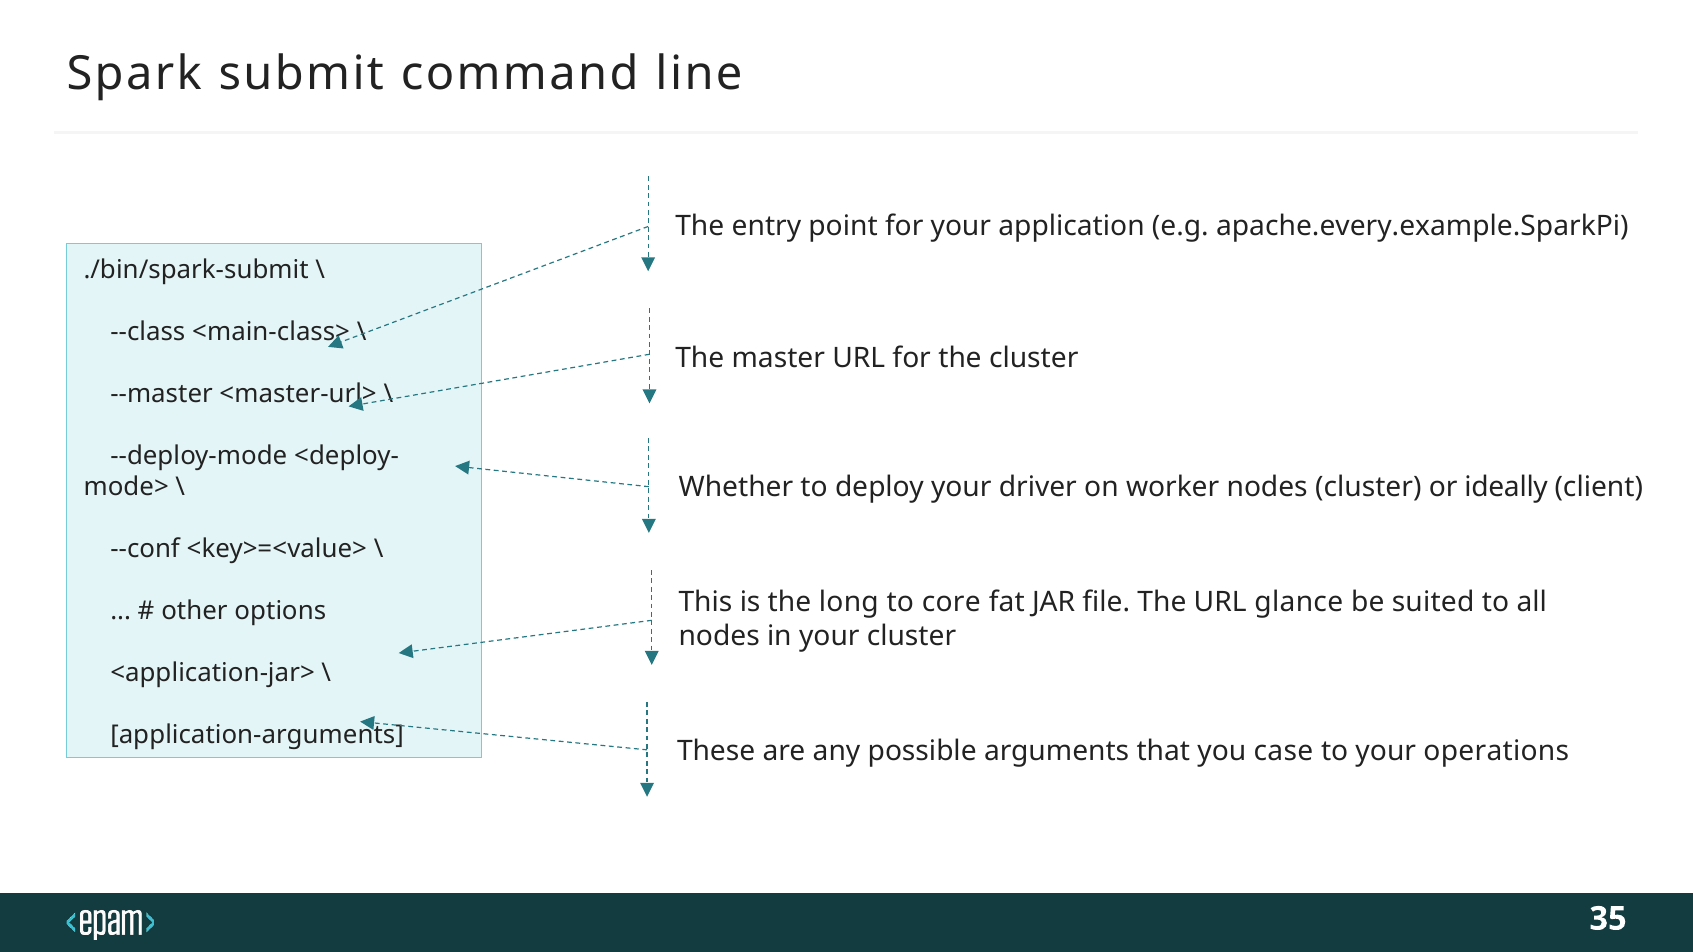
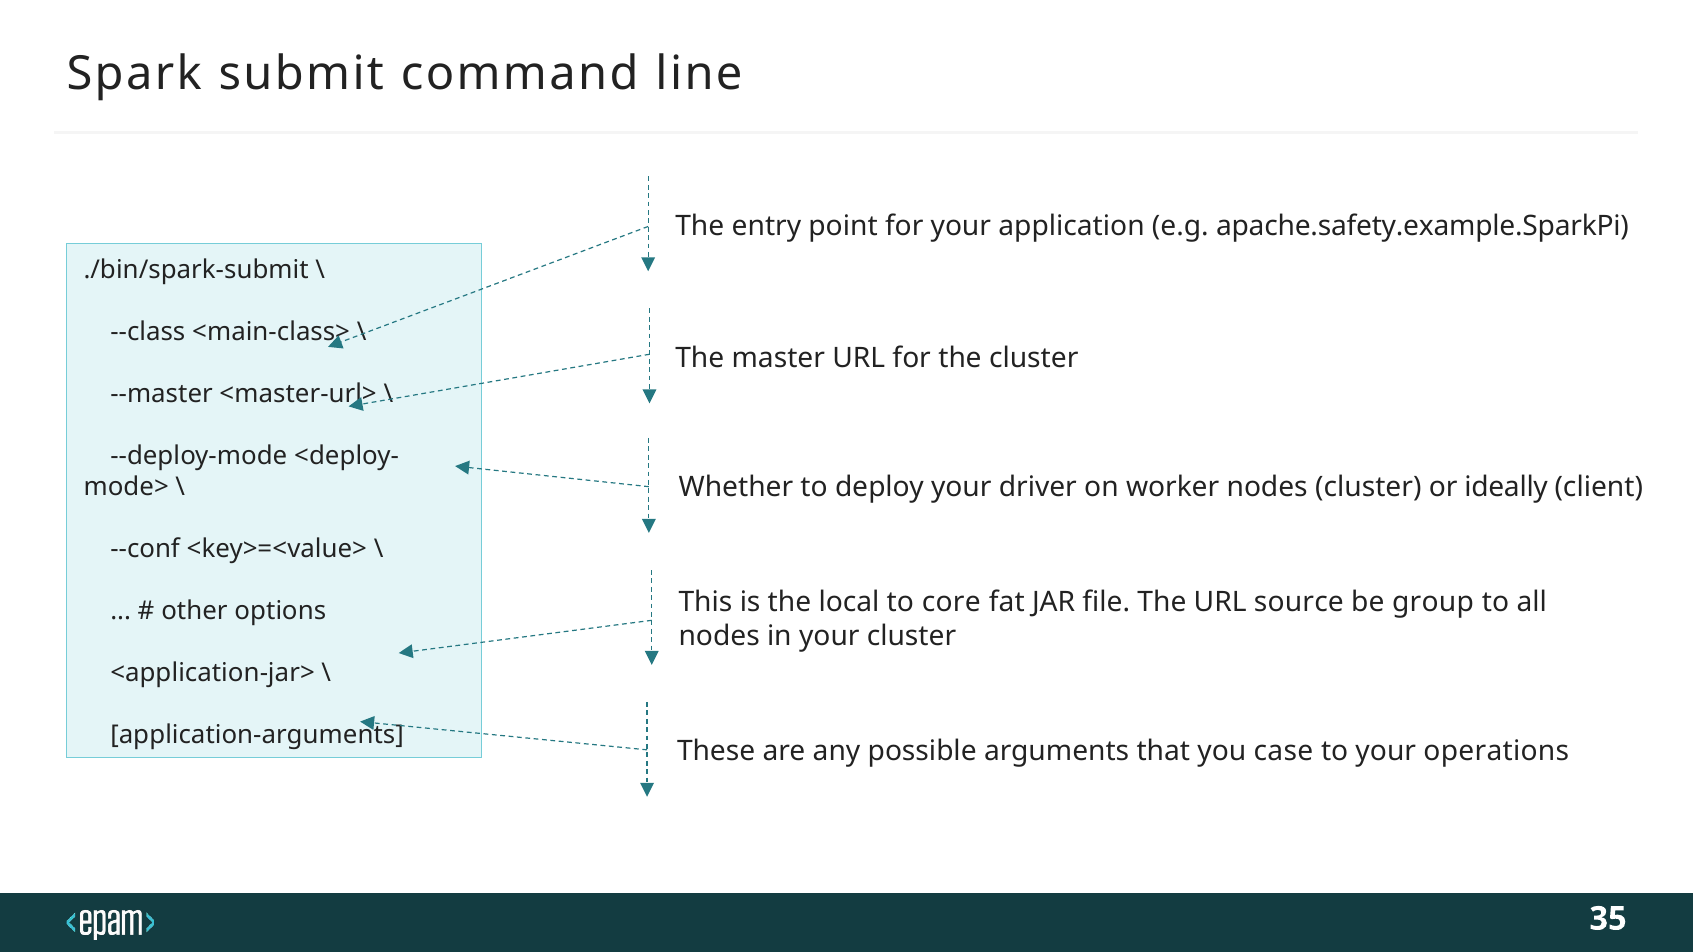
apache.every.example.SparkPi: apache.every.example.SparkPi -> apache.safety.example.SparkPi (1422, 226)
long: long -> local (849, 603)
glance: glance -> source (1299, 603)
suited: suited -> group (1433, 603)
